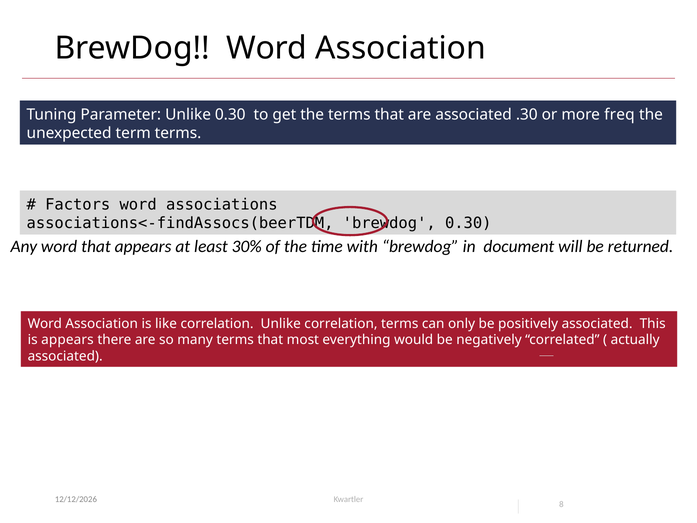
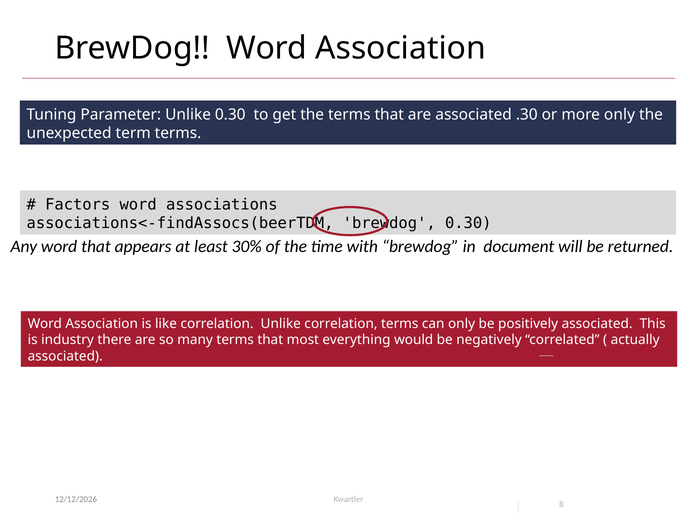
more freq: freq -> only (619, 114)
is appears: appears -> industry (67, 340)
